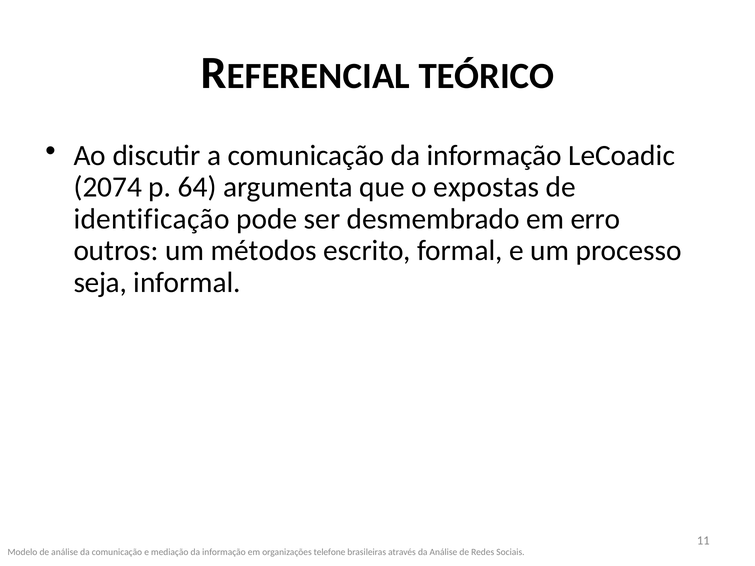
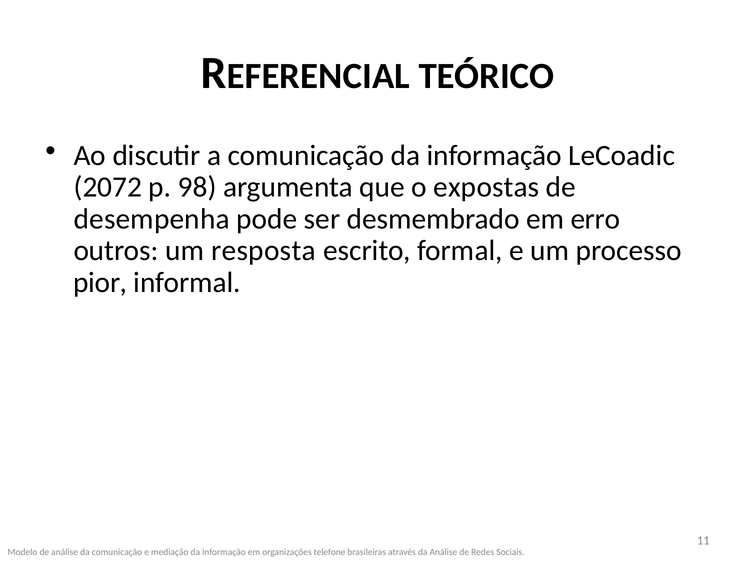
2074: 2074 -> 2072 (108, 187)
64: 64 -> 98 (197, 187)
identificação: identificação -> desempenha (152, 219)
métodos: métodos -> resposta (264, 251)
seja: seja -> pior (100, 282)
